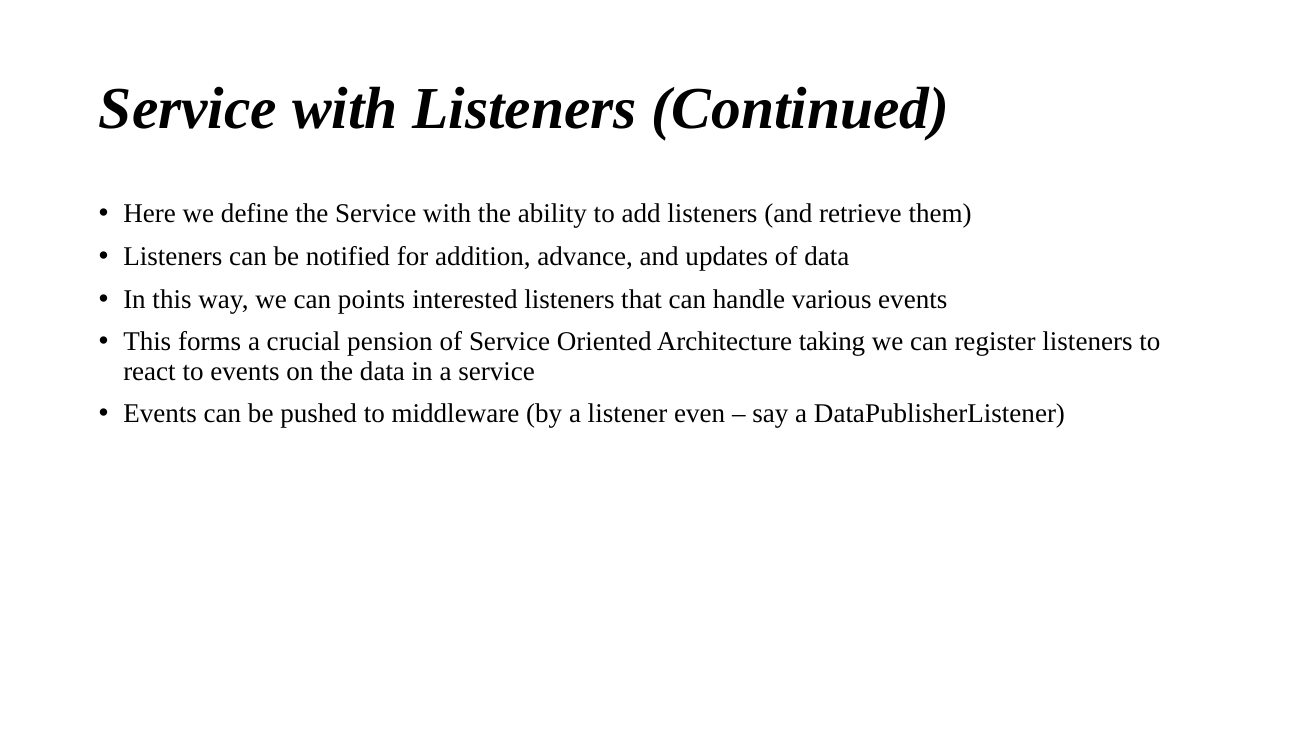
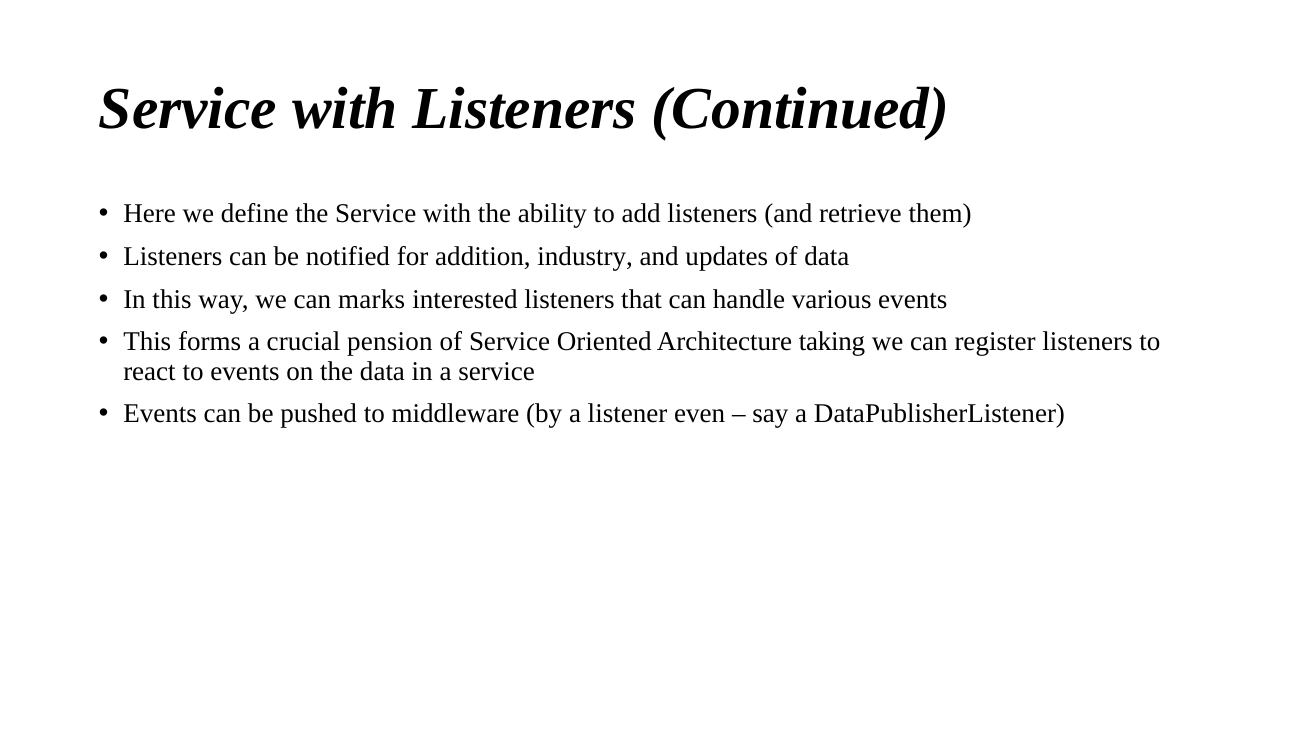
advance: advance -> industry (585, 256)
points: points -> marks (372, 299)
